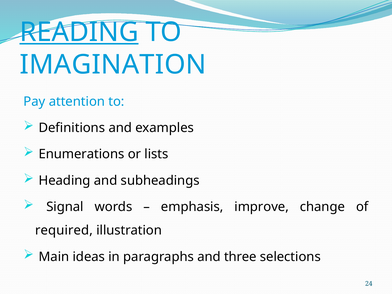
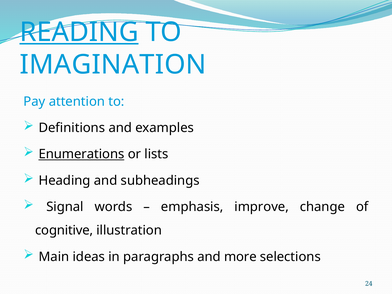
Enumerations underline: none -> present (82, 154)
required: required -> cognitive (64, 230)
three: three -> more (240, 257)
